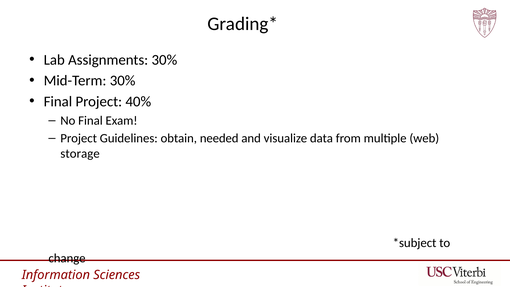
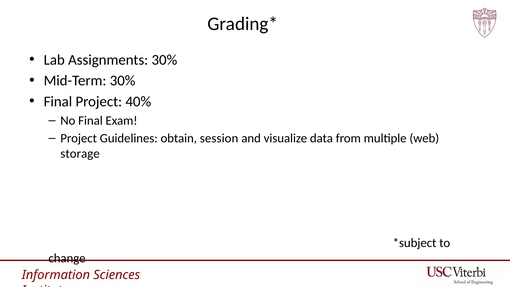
needed: needed -> session (219, 138)
